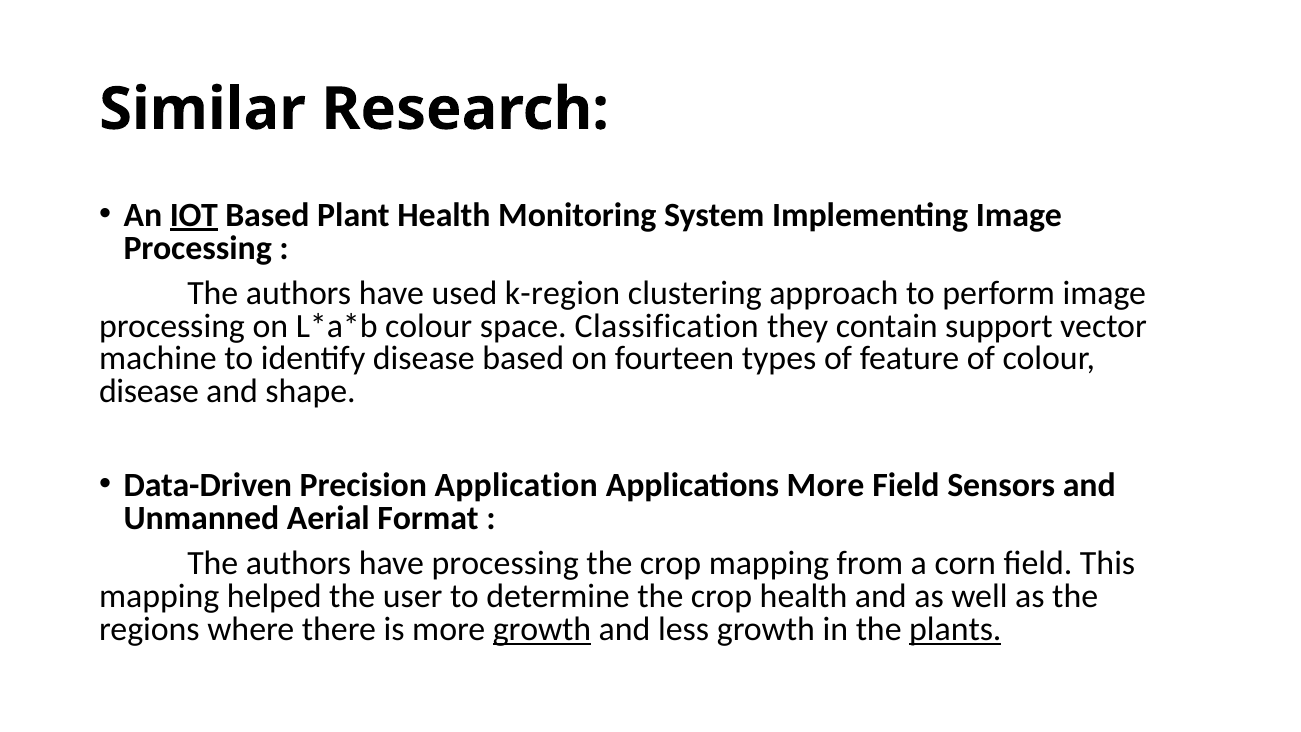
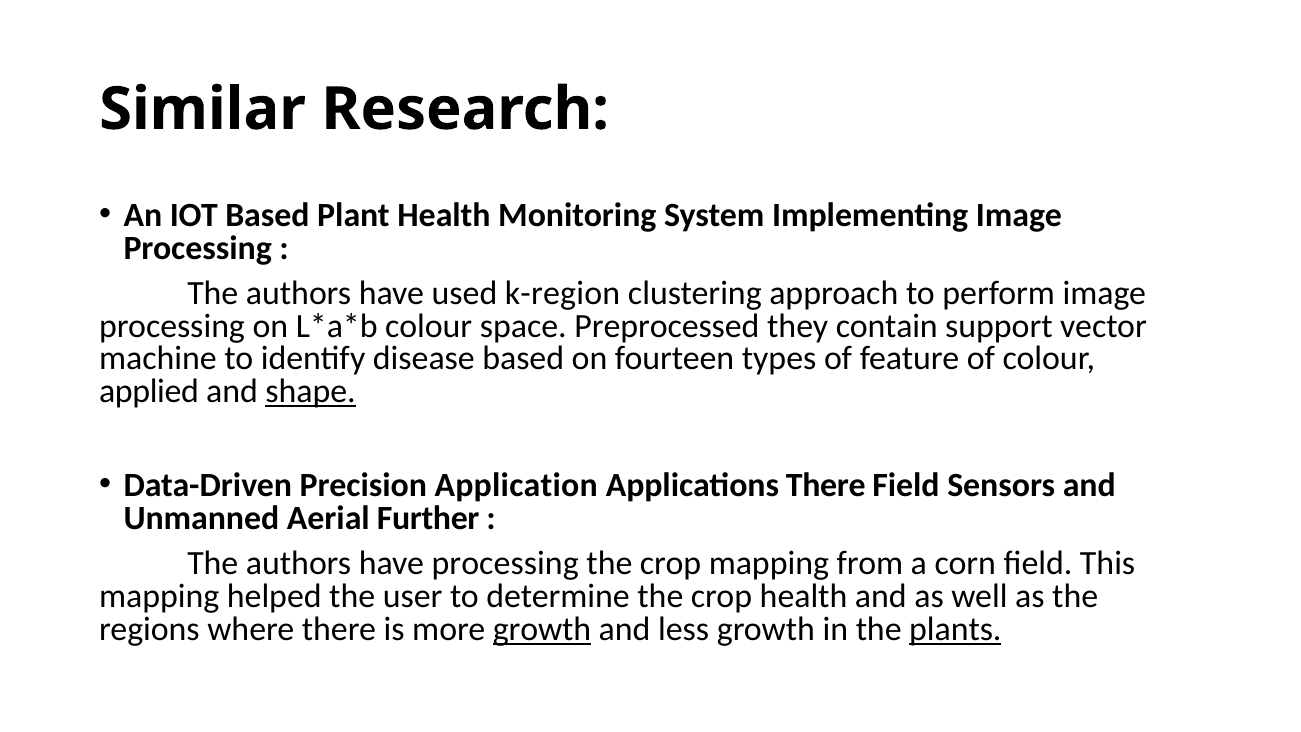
IOT underline: present -> none (194, 215)
Classification: Classification -> Preprocessed (667, 326)
disease: disease -> applied (149, 392)
shape underline: none -> present (311, 392)
Applications More: More -> There (826, 485)
Format: Format -> Further (428, 518)
